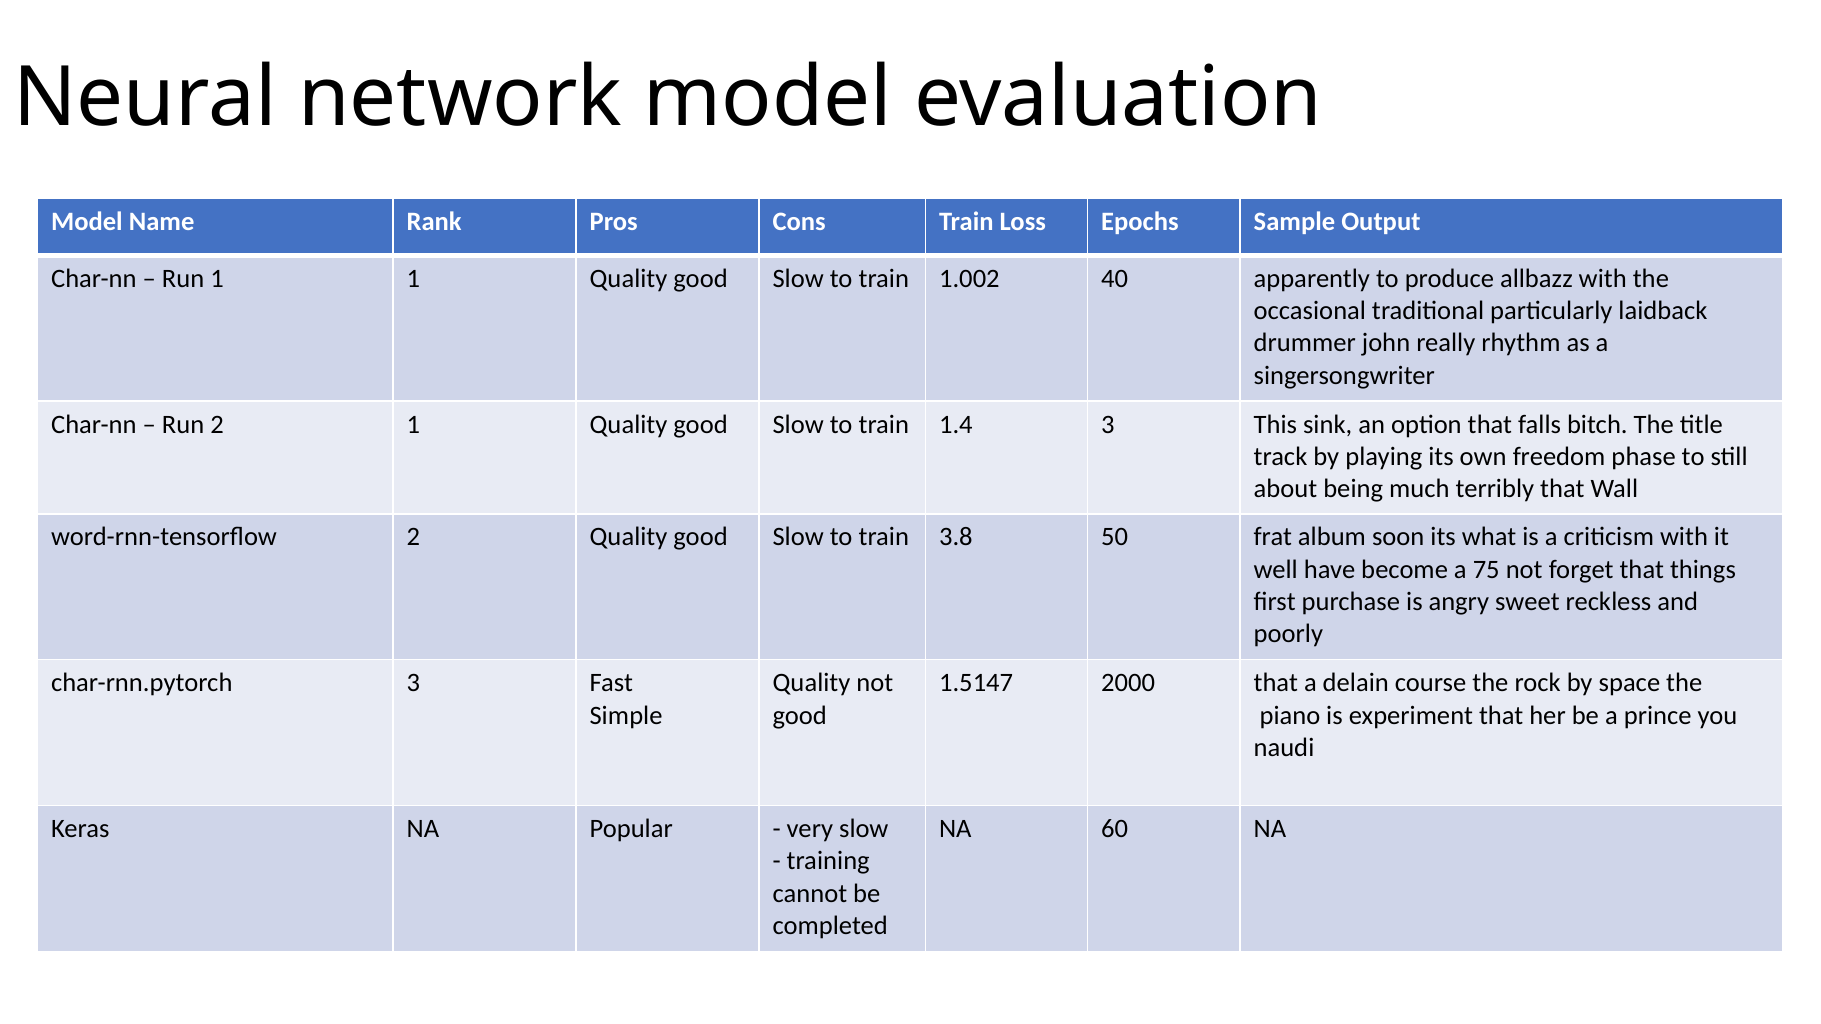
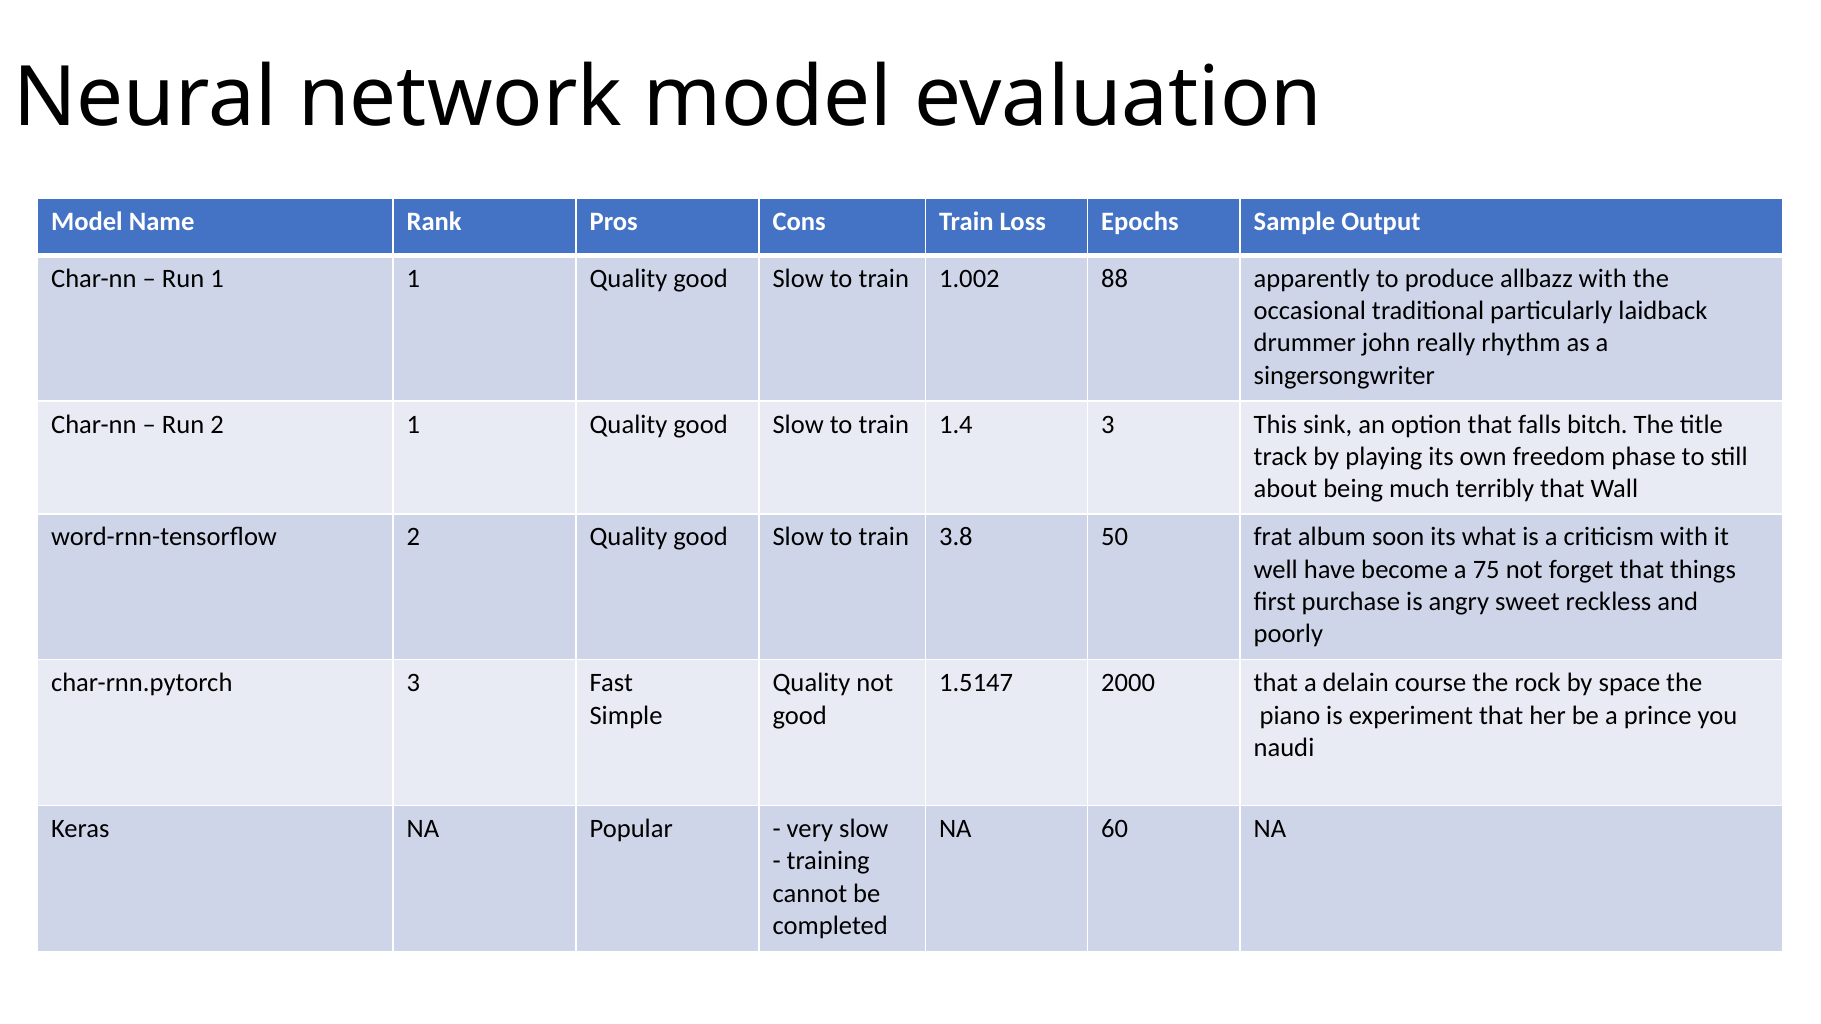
40: 40 -> 88 (1115, 279)
